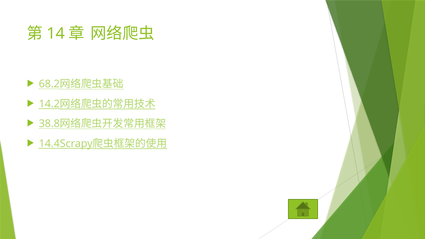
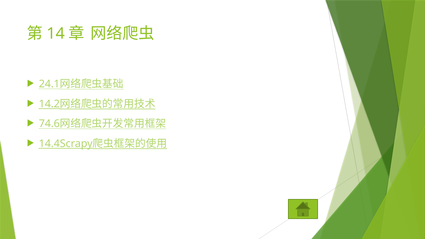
68.2: 68.2 -> 24.1 (49, 84)
38.8: 38.8 -> 74.6 (49, 124)
